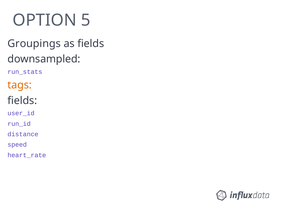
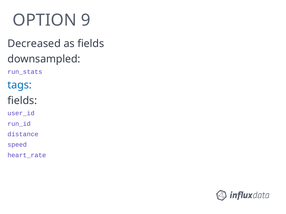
5: 5 -> 9 (86, 20)
Groupings: Groupings -> Decreased (34, 44)
tags colour: orange -> blue (20, 85)
